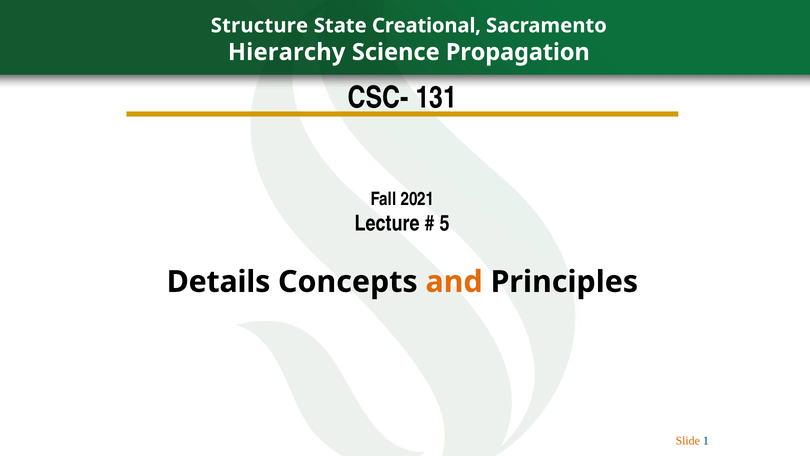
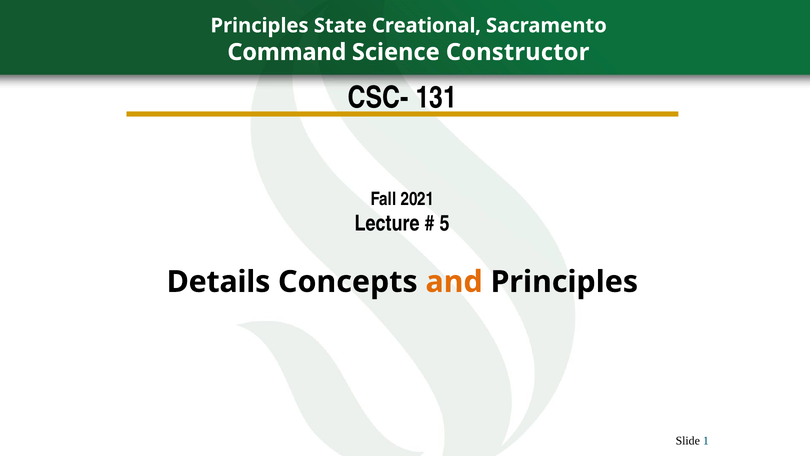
Structure: Structure -> Principles (260, 26)
Hierarchy: Hierarchy -> Command (287, 52)
Propagation: Propagation -> Constructor (518, 52)
Slide colour: orange -> black (688, 440)
